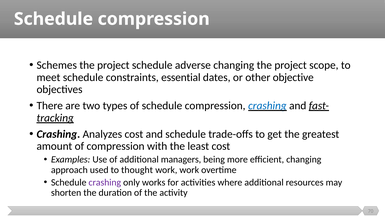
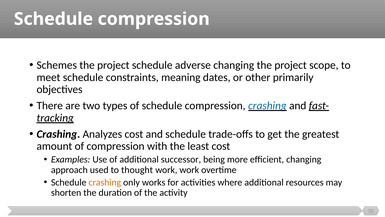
essential: essential -> meaning (181, 77)
objective: objective -> primarily (293, 77)
managers: managers -> successor (181, 159)
crashing colour: purple -> orange (105, 182)
